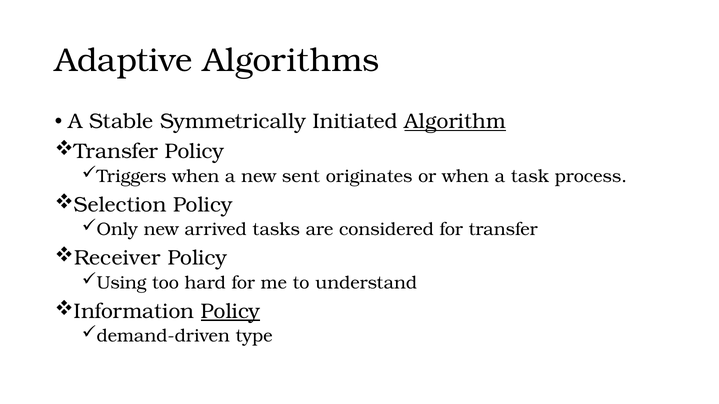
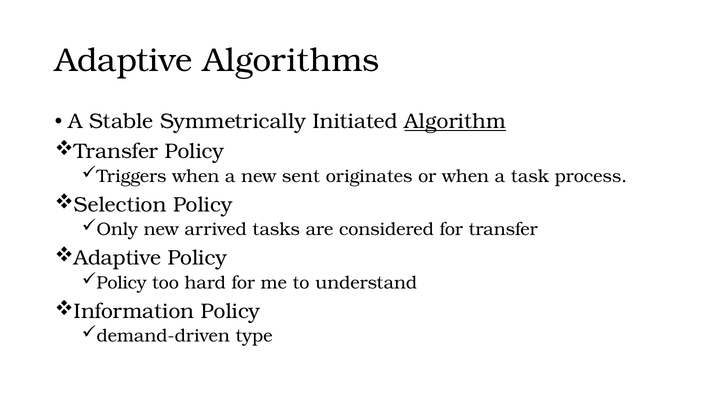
Receiver: Receiver -> Adaptive (118, 258)
Using: Using -> Policy (122, 283)
Policy underline: present -> none (231, 312)
